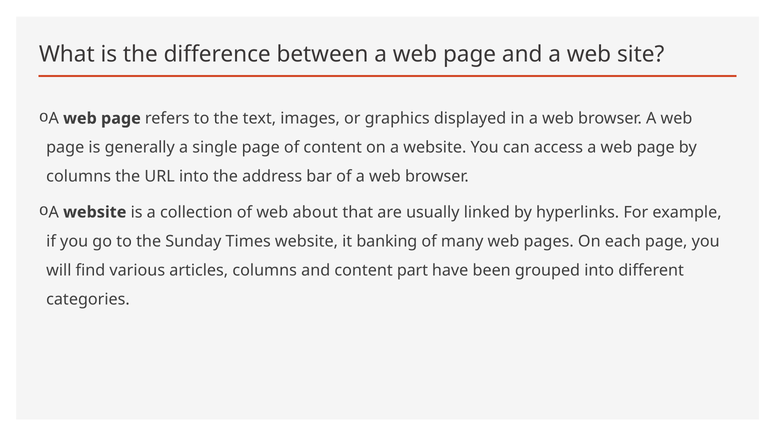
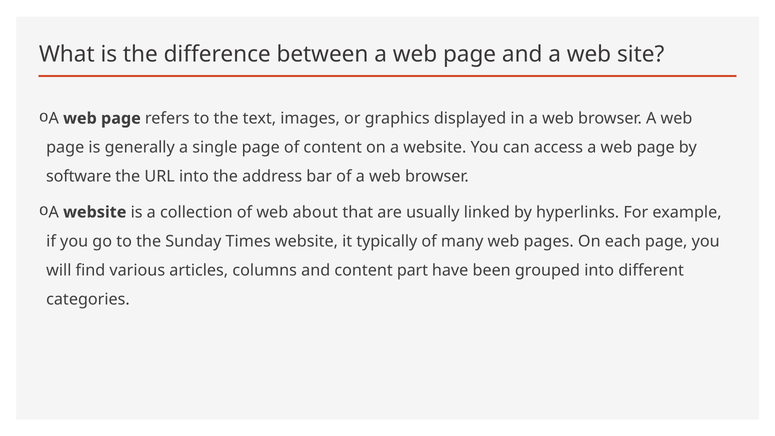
columns: columns -> software (79, 177)
banking: banking -> typically (387, 241)
